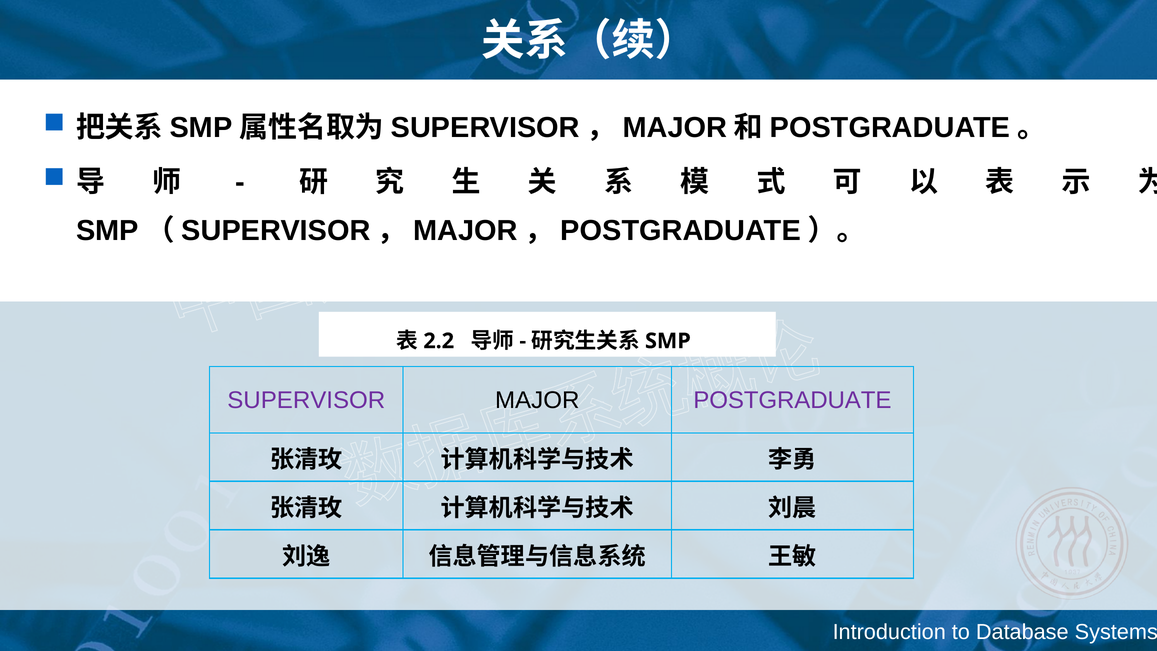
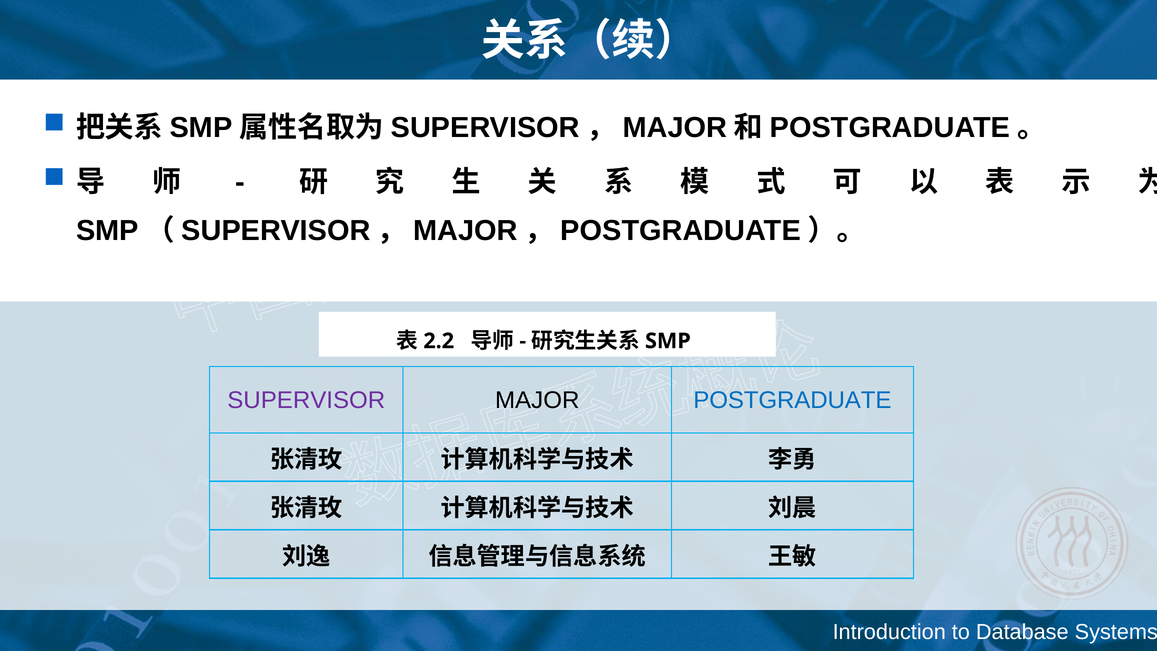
POSTGRADUATE colour: purple -> blue (792, 400)
